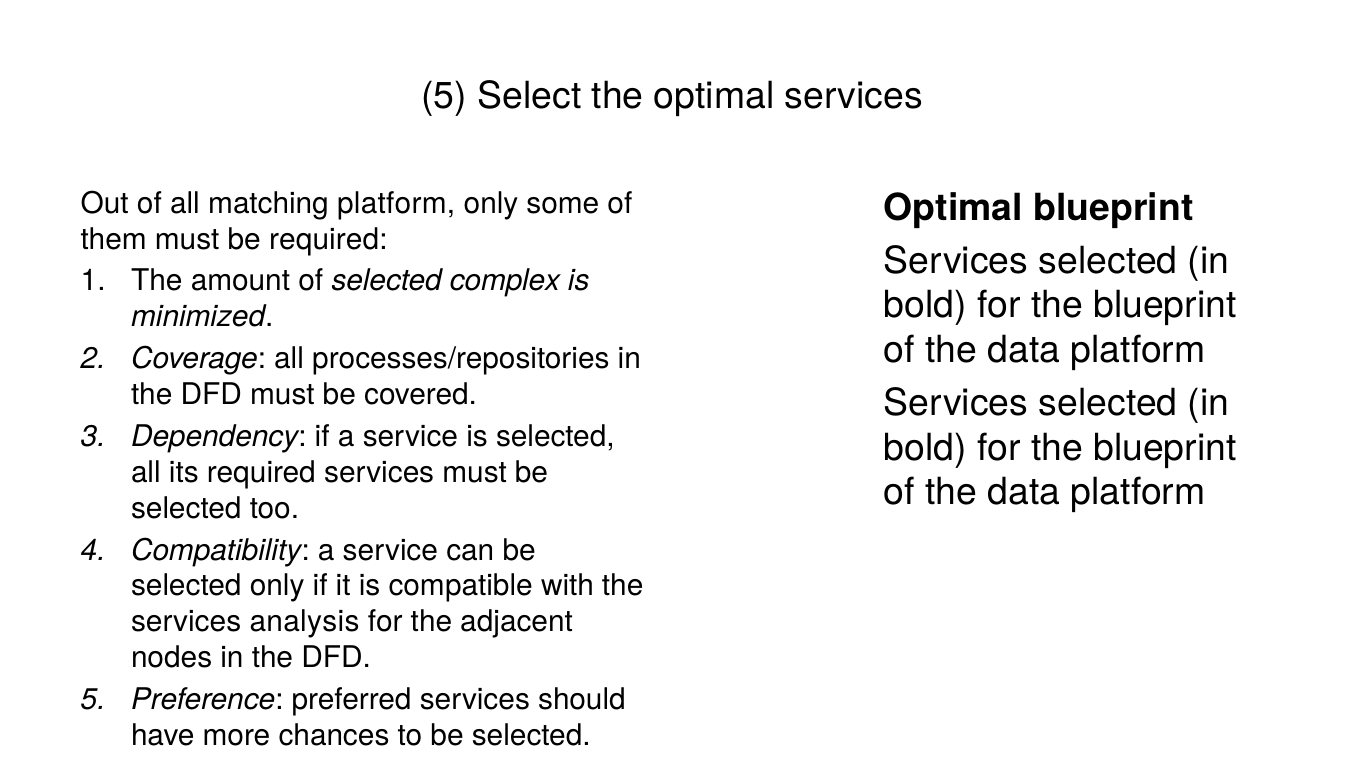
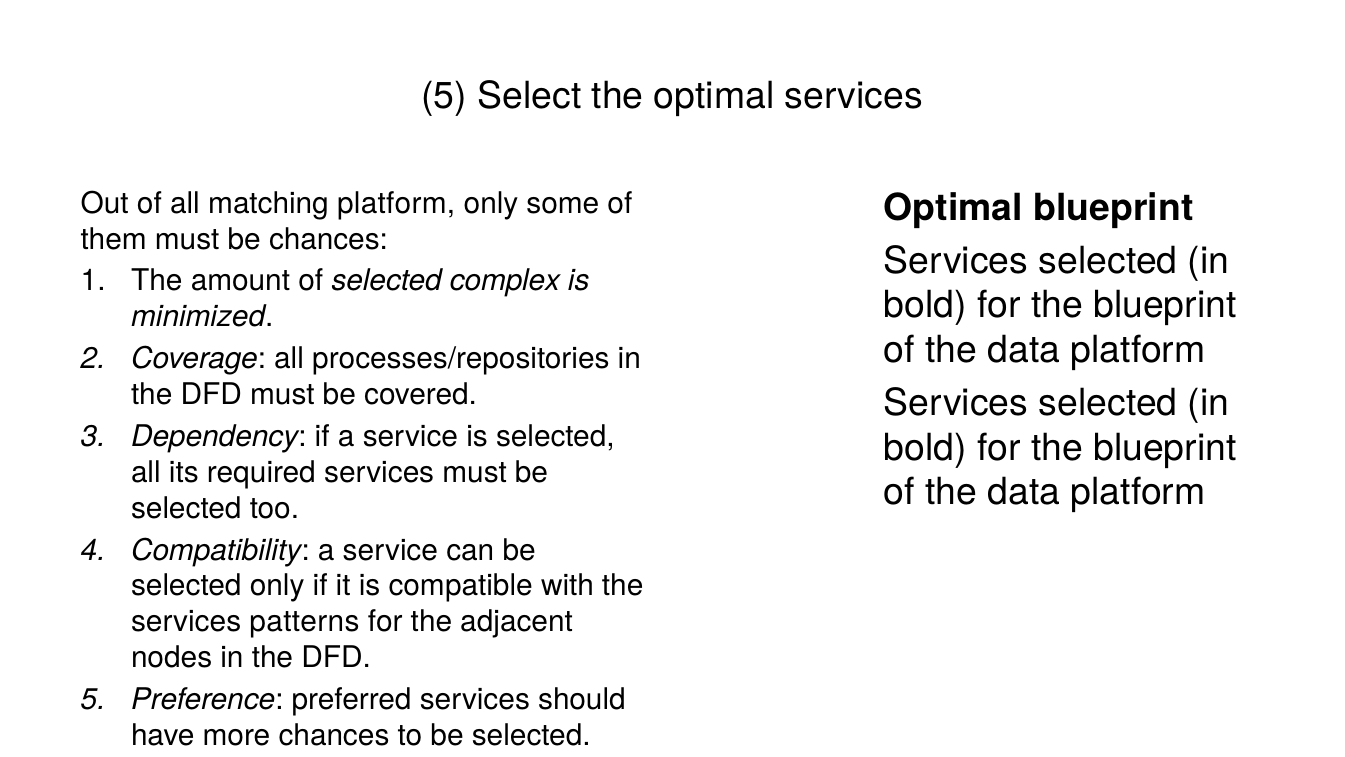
be required: required -> chances (328, 239)
analysis: analysis -> patterns (304, 622)
